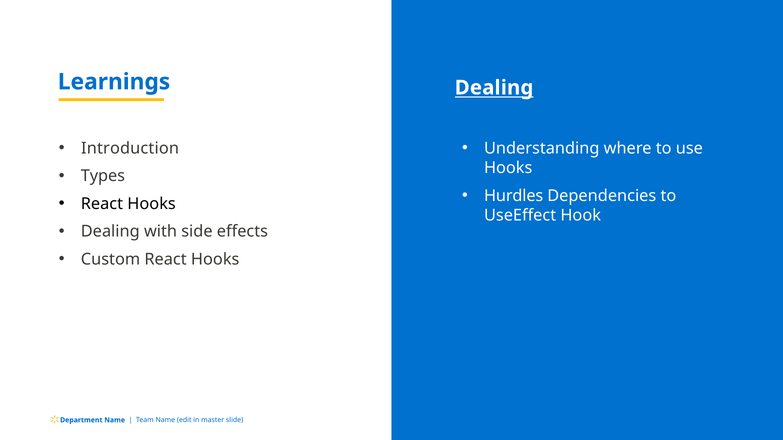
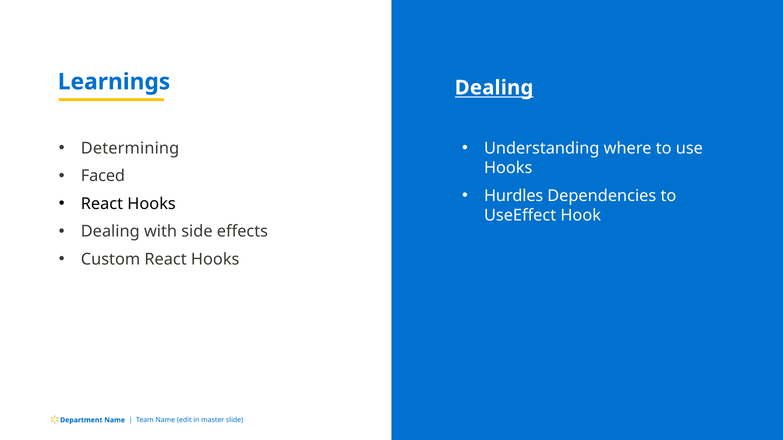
Introduction: Introduction -> Determining (130, 149)
Types: Types -> Faced (103, 176)
